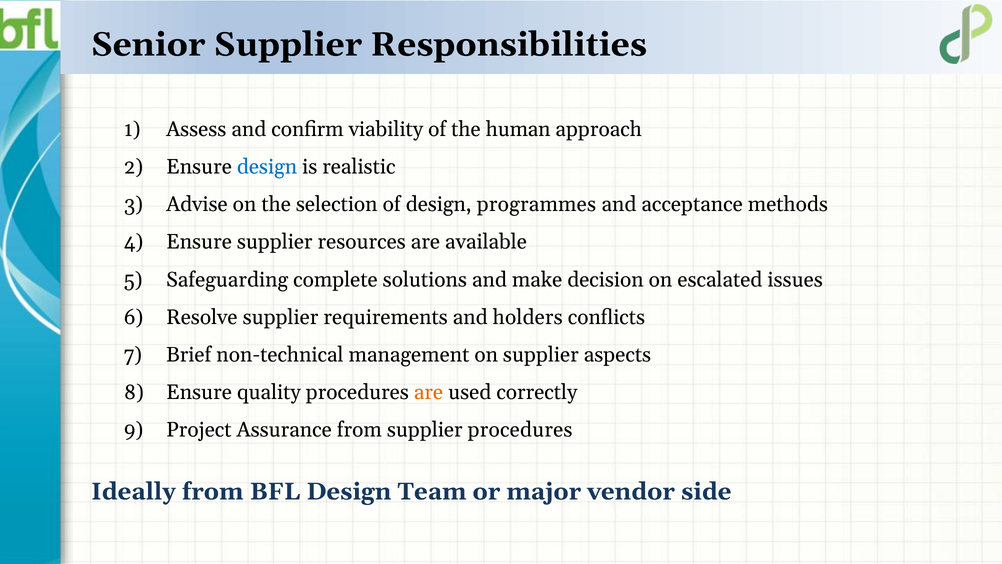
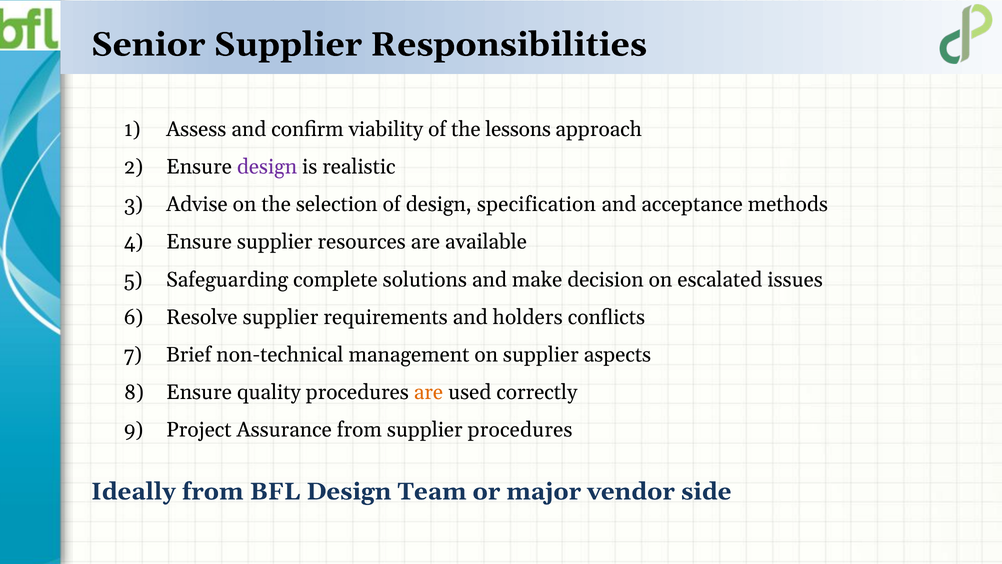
human: human -> lessons (518, 129)
design colour: blue -> purple (267, 167)
programmes: programmes -> specification (536, 204)
